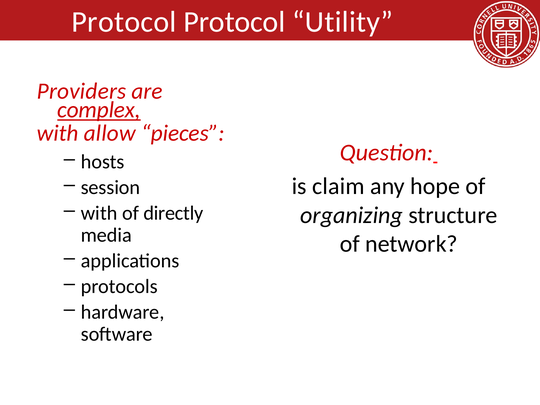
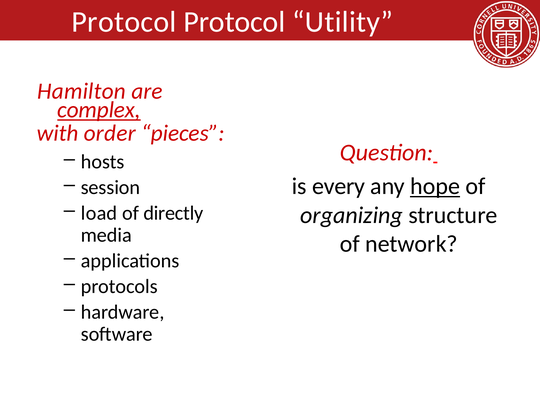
Providers: Providers -> Hamilton (82, 91)
allow: allow -> order (110, 133)
claim: claim -> every (339, 186)
hope underline: none -> present (435, 186)
with: with -> load (99, 213)
